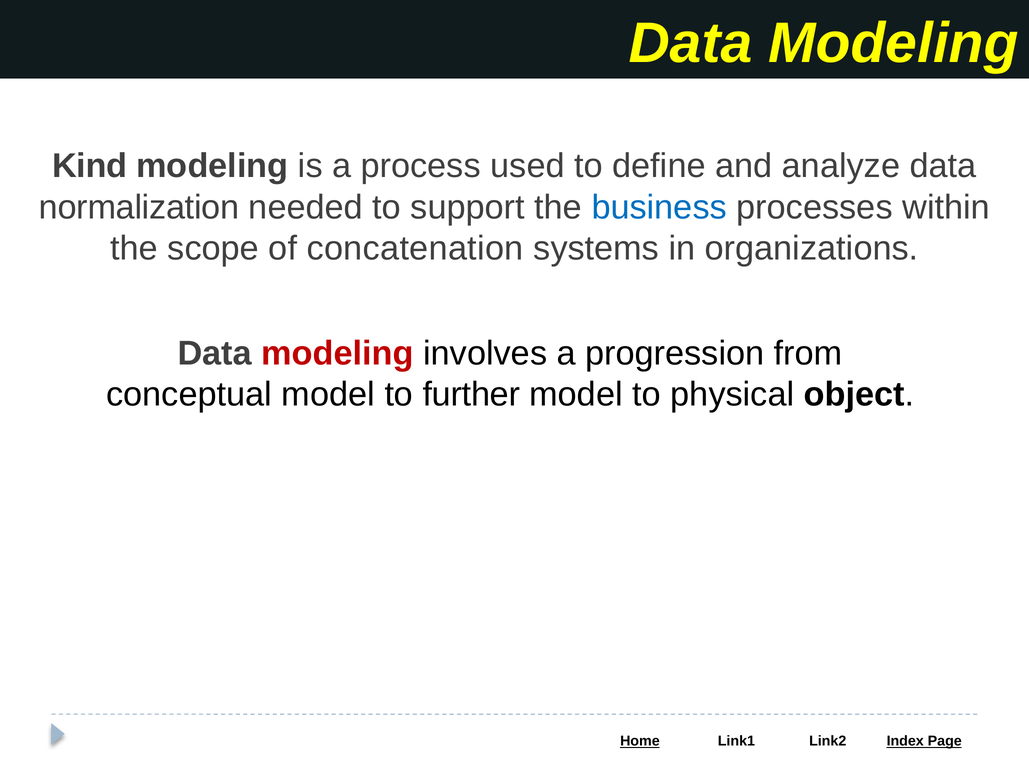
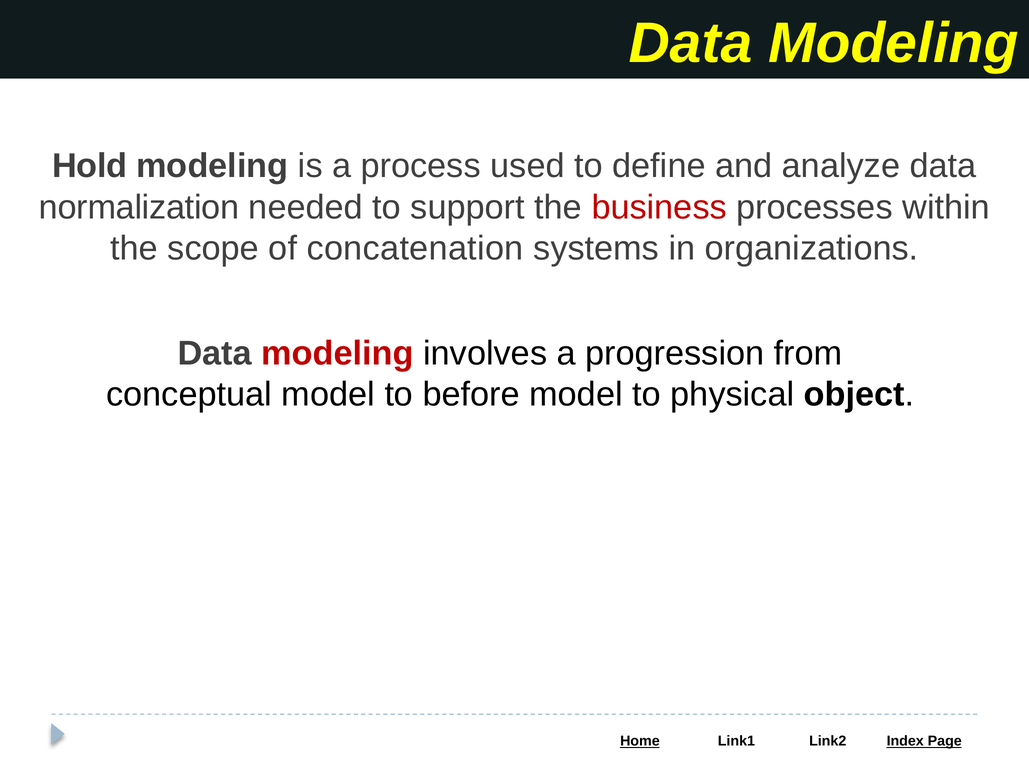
Kind: Kind -> Hold (90, 166)
business colour: blue -> red (659, 207)
further: further -> before (471, 395)
